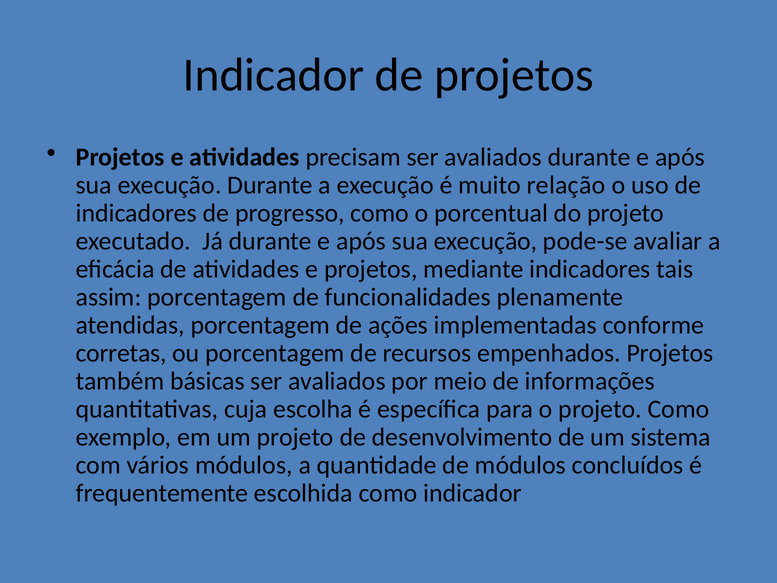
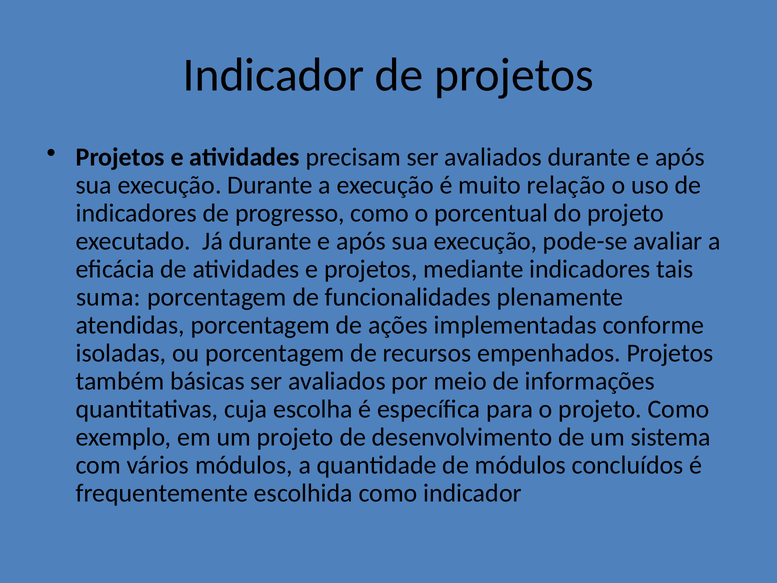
assim: assim -> suma (108, 297)
corretas: corretas -> isoladas (121, 353)
